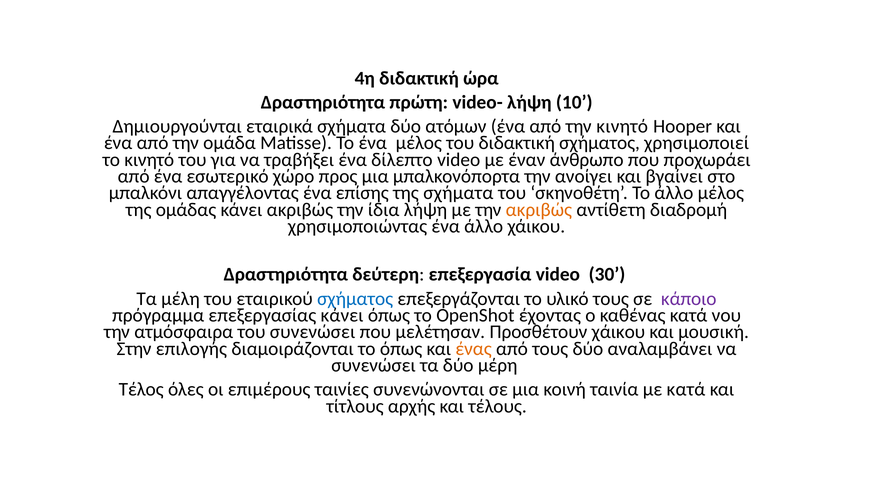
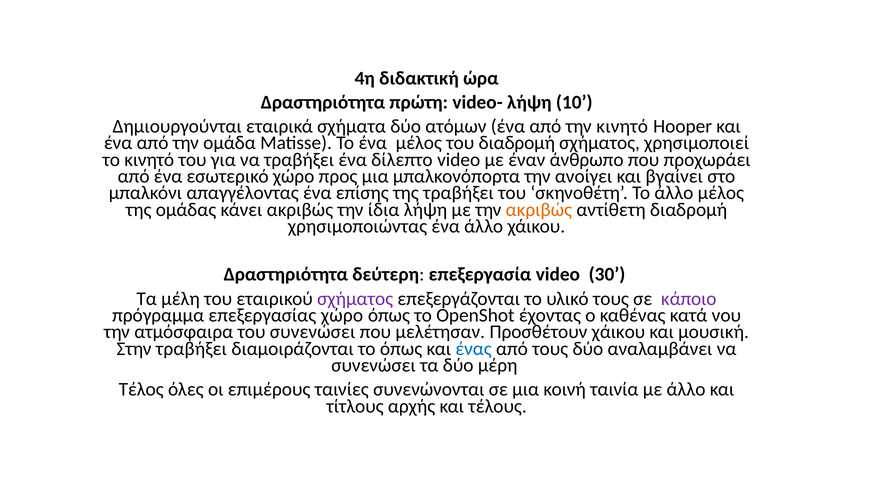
του διδακτική: διδακτική -> διαδρομή (517, 143)
της σχήματα: σχήματα -> τραβήξει (458, 193)
σχήματος colour: blue -> purple (355, 298)
επεξεργασίας κάνει: κάνει -> χώρο (342, 315)
Στην επιλογής: επιλογής -> τραβήξει (191, 348)
ένας colour: orange -> blue (474, 348)
με κατά: κατά -> άλλο (686, 389)
